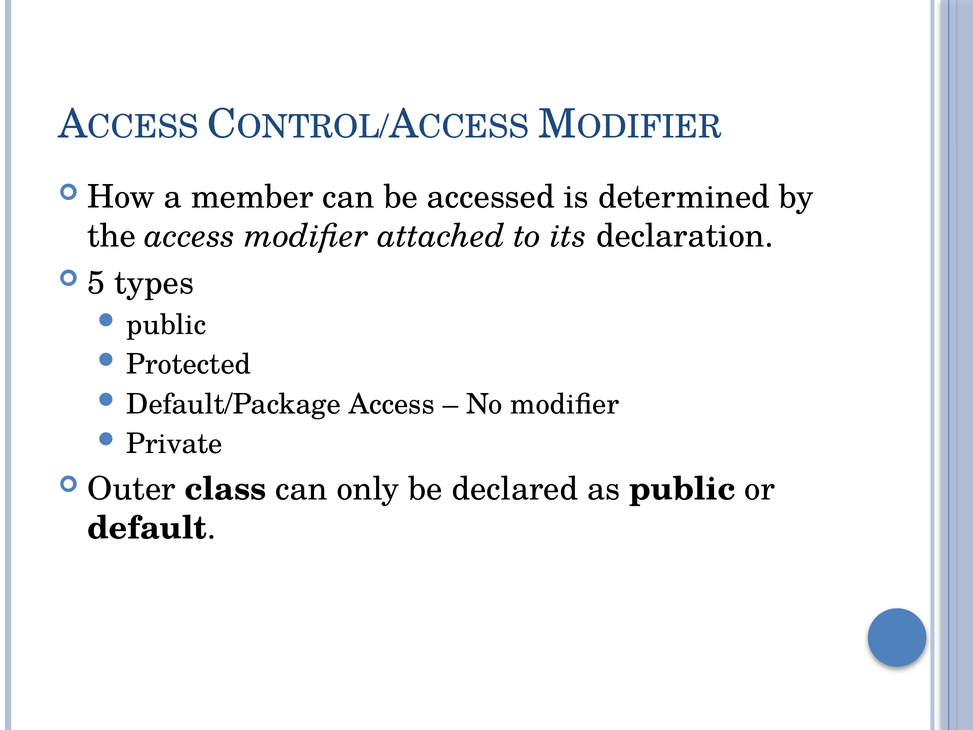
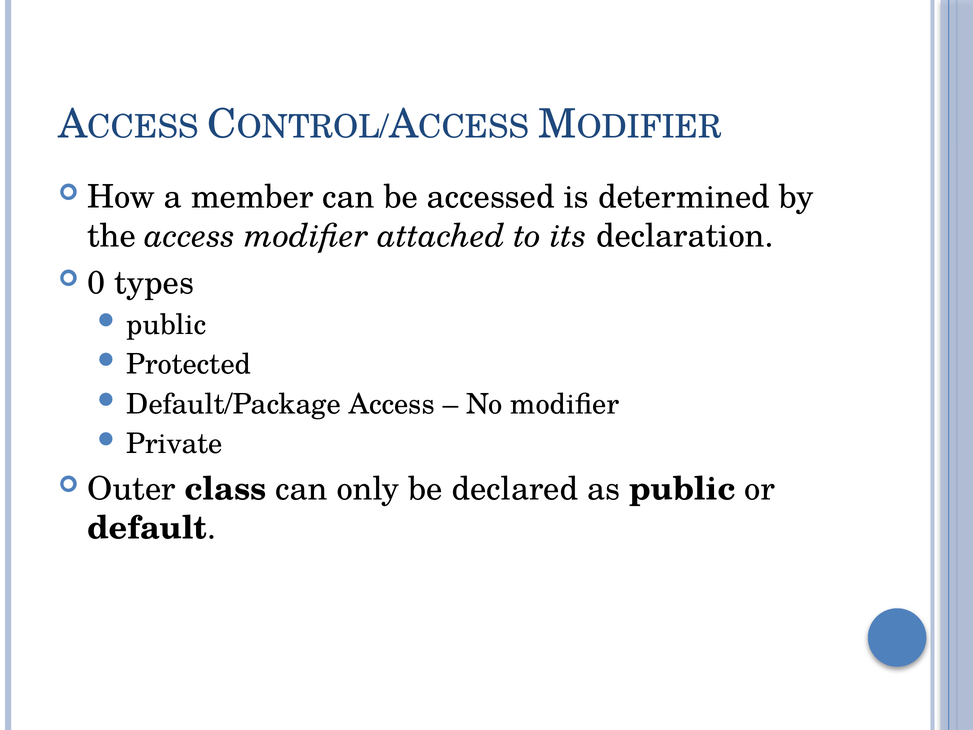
5: 5 -> 0 (96, 283)
